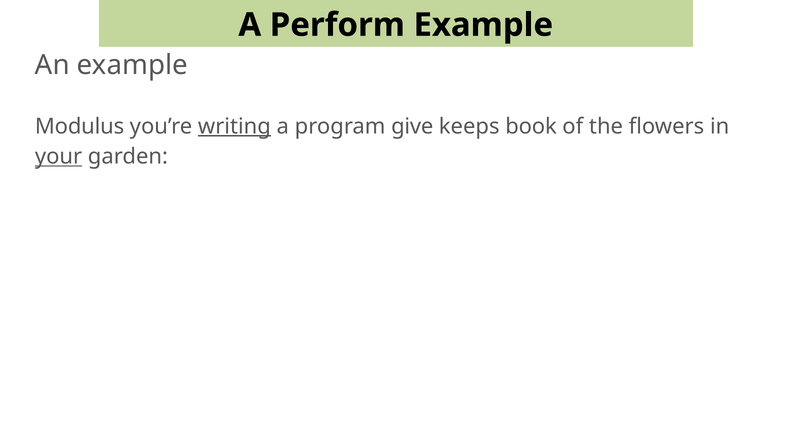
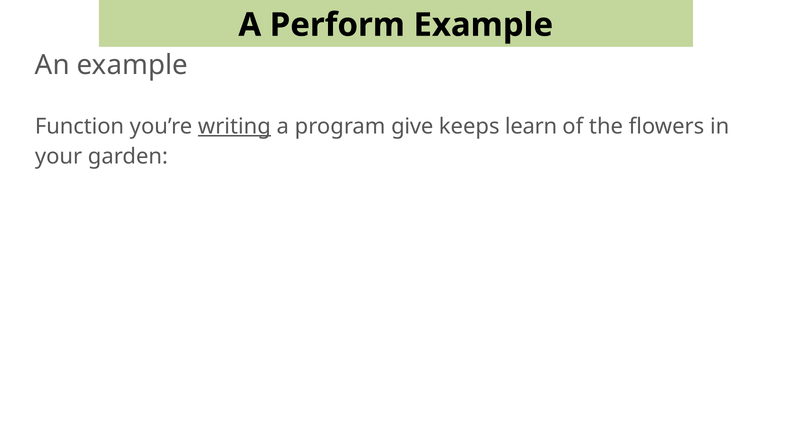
Modulus: Modulus -> Function (80, 126)
book: book -> learn (531, 126)
your underline: present -> none (59, 157)
